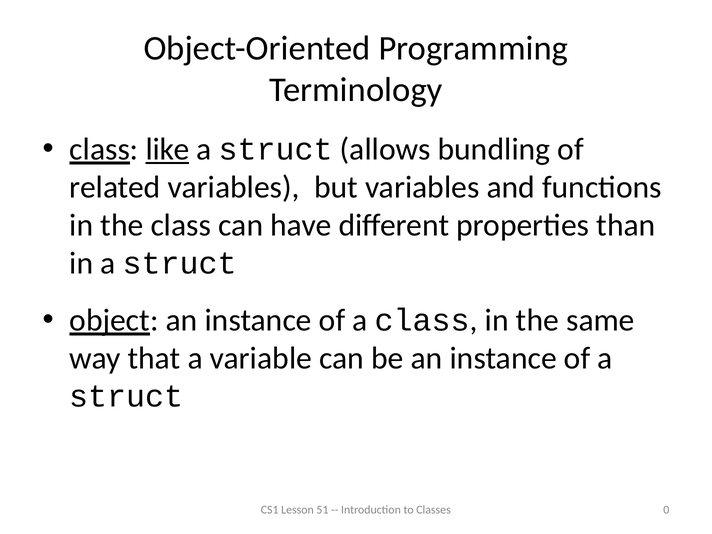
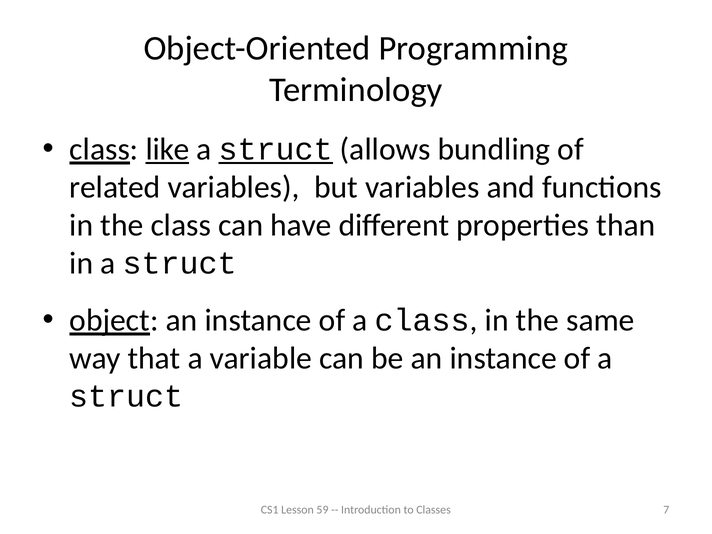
struct underline: none -> present (276, 149)
51: 51 -> 59 (322, 510)
0: 0 -> 7 (666, 510)
